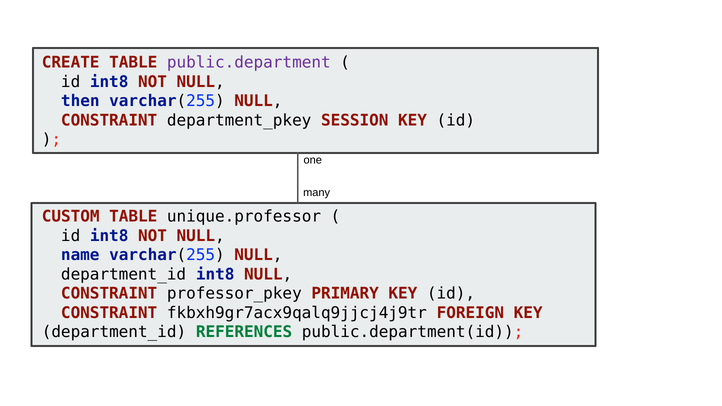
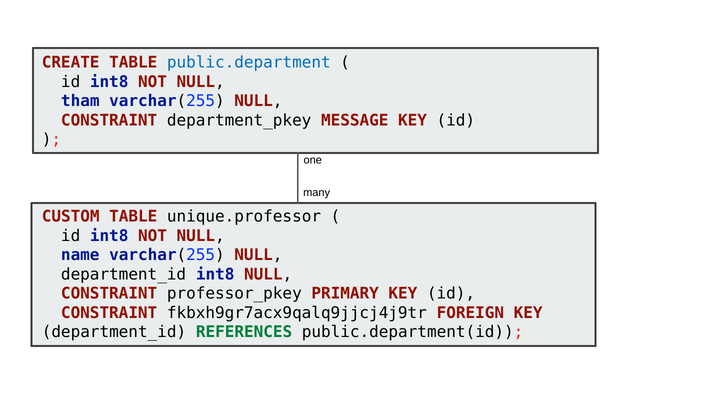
public.department colour: purple -> blue (249, 63)
then: then -> tham (80, 101)
SESSION: SESSION -> MESSAGE (355, 120)
